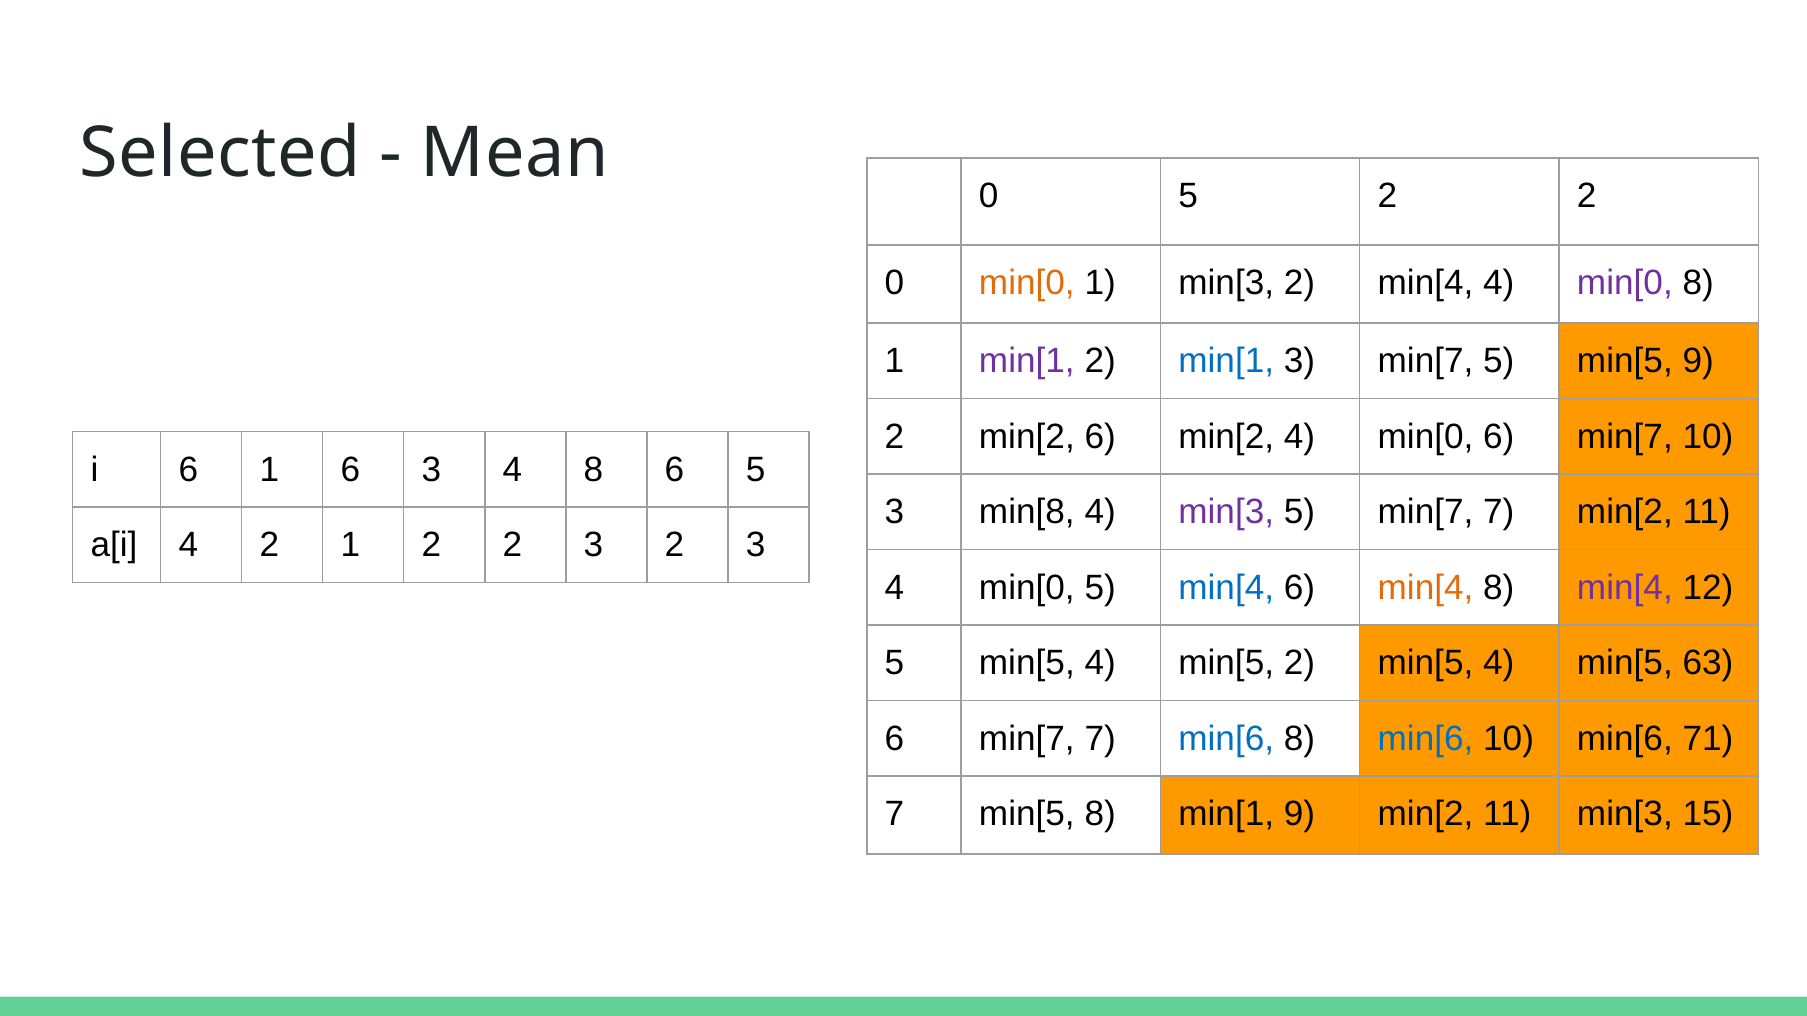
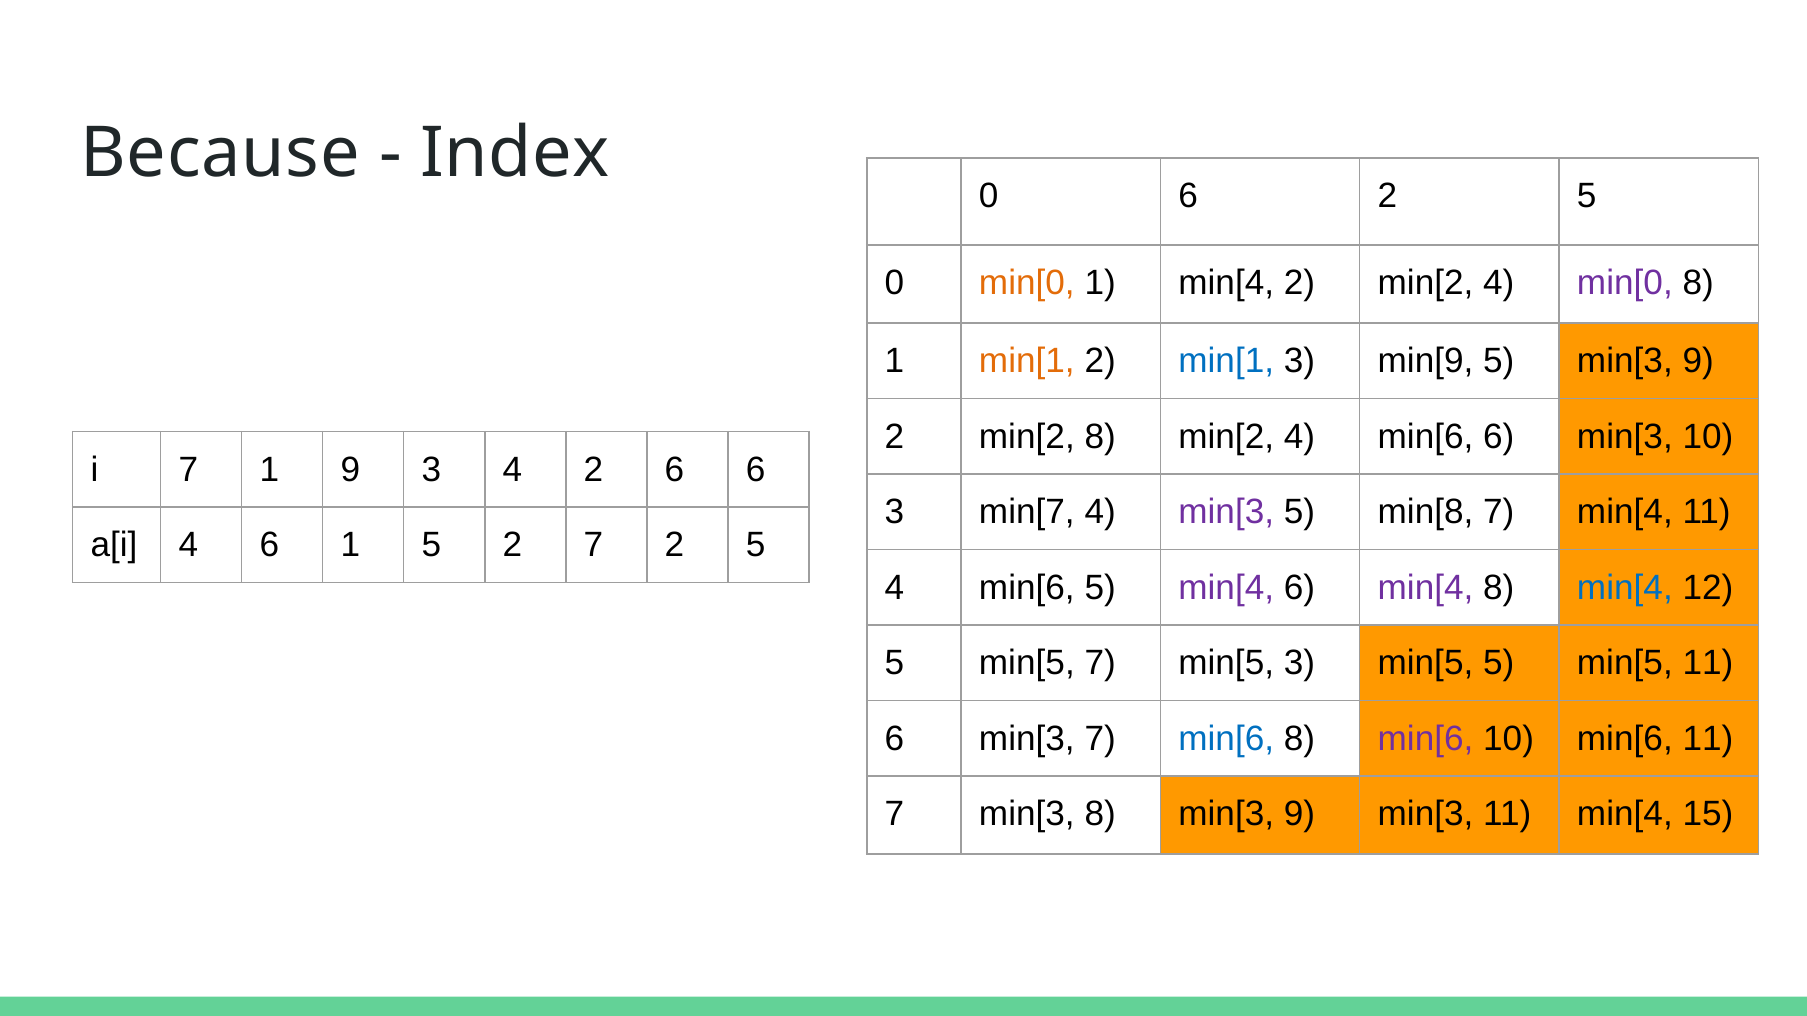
Selected: Selected -> Because (220, 153)
Mean: Mean -> Index (515, 153)
0 5: 5 -> 6 (1188, 196)
2: 2 -> 5 (1587, 196)
1 min[3: min[3 -> min[4 (1226, 283)
min[4: min[4 -> min[2 (1426, 283)
min[1 colour: purple -> orange (1027, 361)
3 min[7: min[7 -> min[9 (1426, 361)
min[5: min[5 -> min[3 (1625, 361)
min[2 6: 6 -> 8 (1100, 437)
min[2 4 min[0: min[0 -> min[6 (1426, 437)
min[7: min[7 -> min[3 (1625, 437)
i 6: 6 -> 7 (188, 470)
1 6: 6 -> 9 (350, 470)
4 8: 8 -> 2 (593, 470)
6 5: 5 -> 6 (756, 470)
min[8: min[8 -> min[7 (1027, 513)
5 min[7: min[7 -> min[8 (1426, 513)
7 min[2: min[2 -> min[4 (1625, 513)
4 2: 2 -> 6 (269, 546)
1 2: 2 -> 5 (431, 546)
3: 3 -> 7 (593, 546)
3: 3 -> 5 (756, 546)
min[0: min[0 -> min[6 (1027, 588)
min[4 colour: blue -> purple (1226, 588)
min[4 colour: orange -> purple (1426, 588)
min[4 colour: purple -> blue (1625, 588)
5 min[5 4: 4 -> 7 (1100, 664)
min[5 2: 2 -> 3 (1299, 664)
4: 4 -> 5 (1499, 664)
min[5 63: 63 -> 11 (1708, 664)
min[7: min[7 -> min[3 (1027, 739)
min[6 colour: blue -> purple (1426, 739)
min[6 71: 71 -> 11 (1708, 739)
7 min[5: min[5 -> min[3 (1027, 815)
8 min[1: min[1 -> min[3 (1226, 815)
9 min[2: min[2 -> min[3 (1426, 815)
11 min[3: min[3 -> min[4 (1625, 815)
